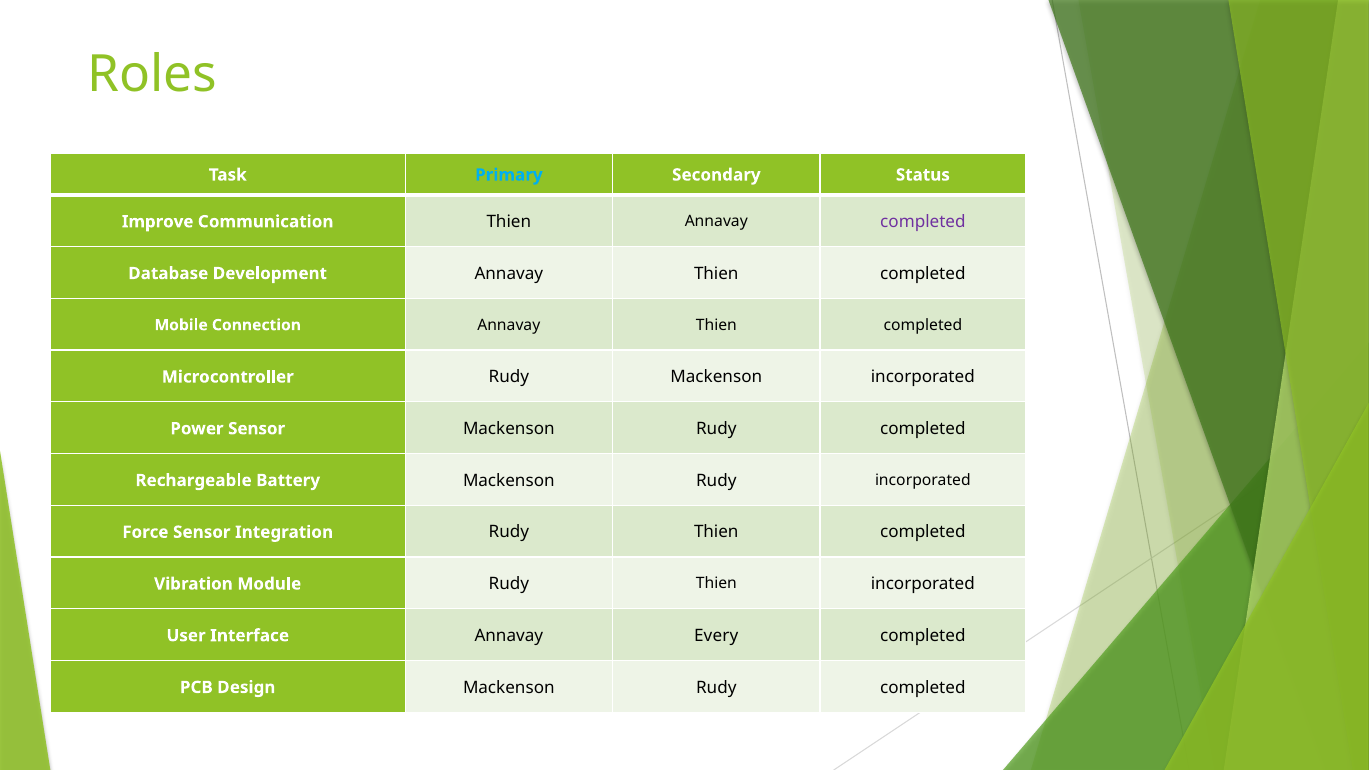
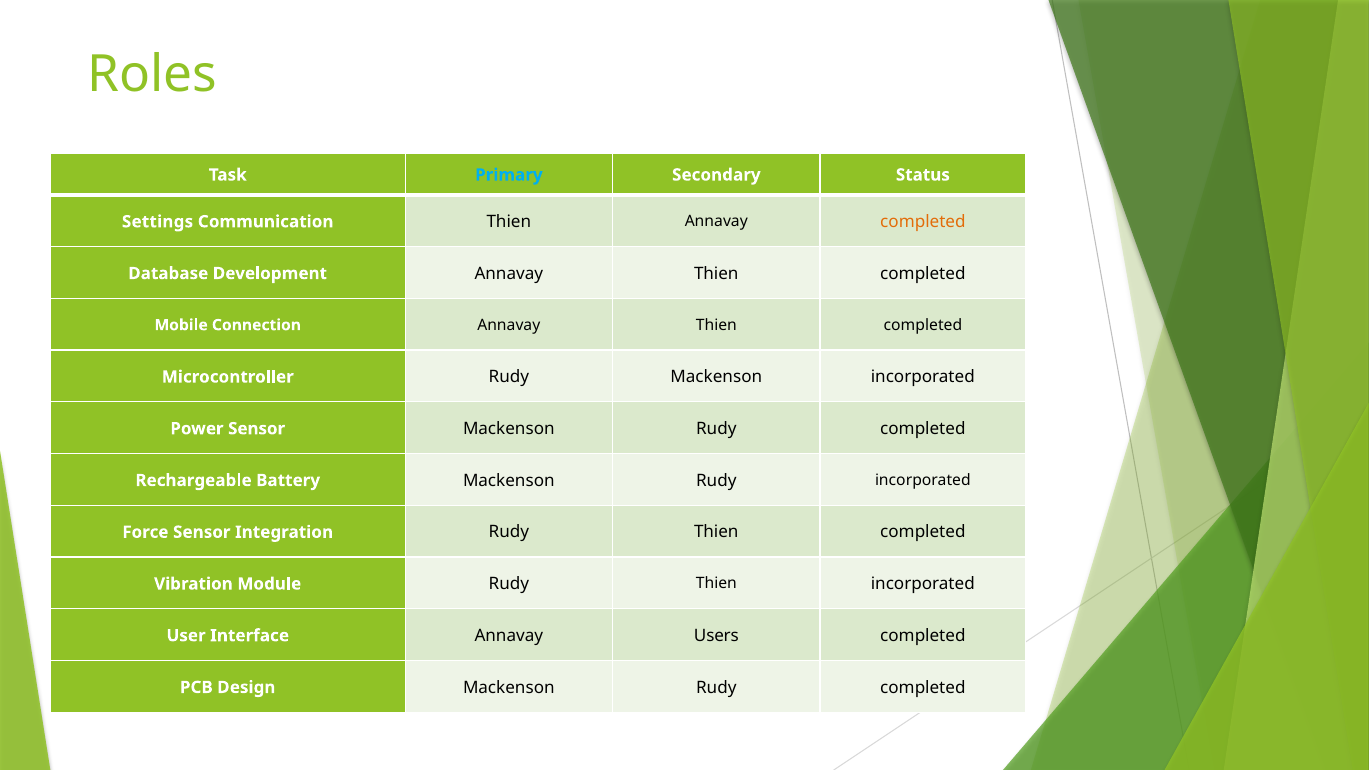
Improve: Improve -> Settings (158, 222)
completed colour: purple -> orange (923, 222)
Every: Every -> Users (716, 636)
